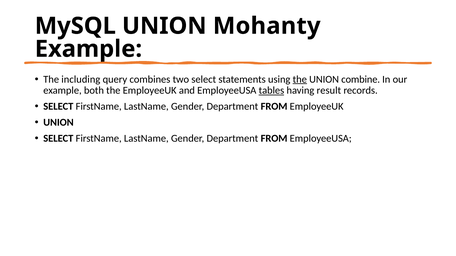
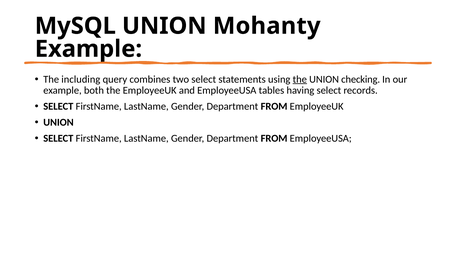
combine: combine -> checking (361, 79)
tables underline: present -> none (271, 91)
having result: result -> select (329, 91)
